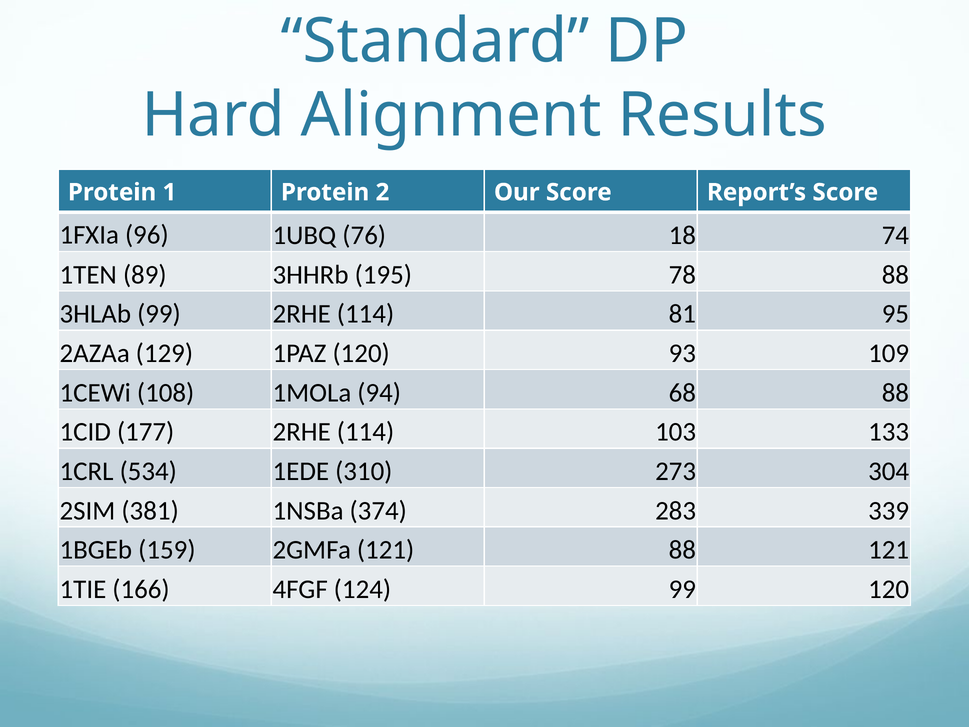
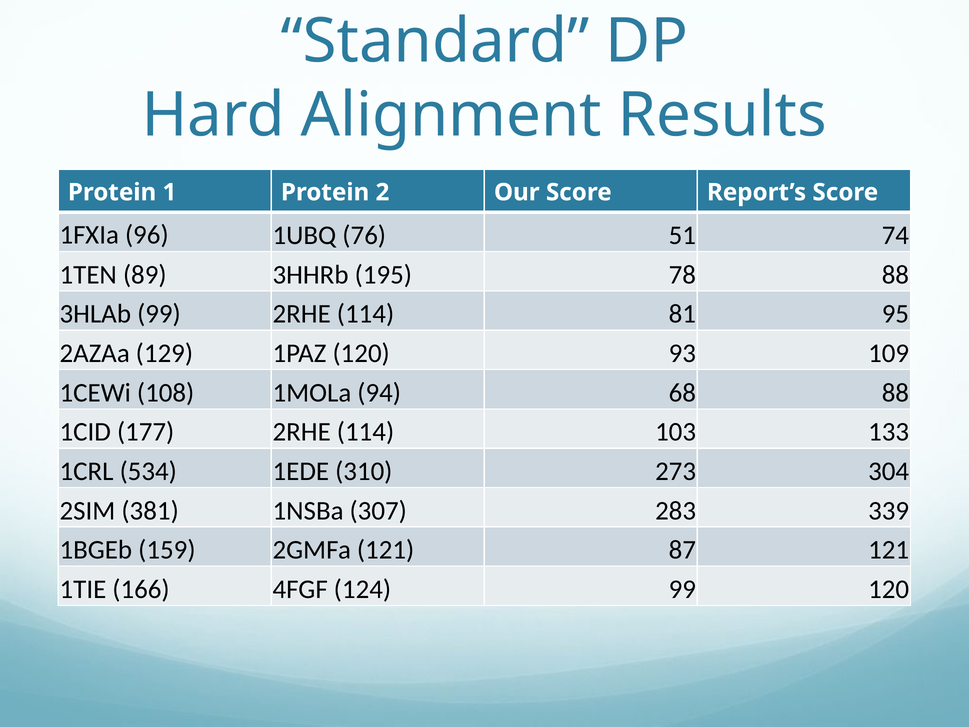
18: 18 -> 51 (682, 235)
374: 374 -> 307 (378, 510)
121 88: 88 -> 87 (682, 550)
